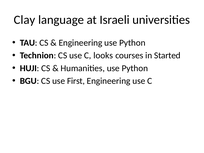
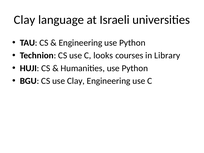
Started: Started -> Library (167, 55)
use First: First -> Clay (76, 81)
